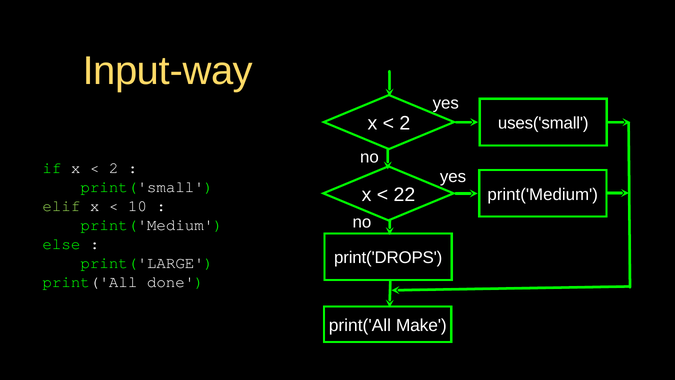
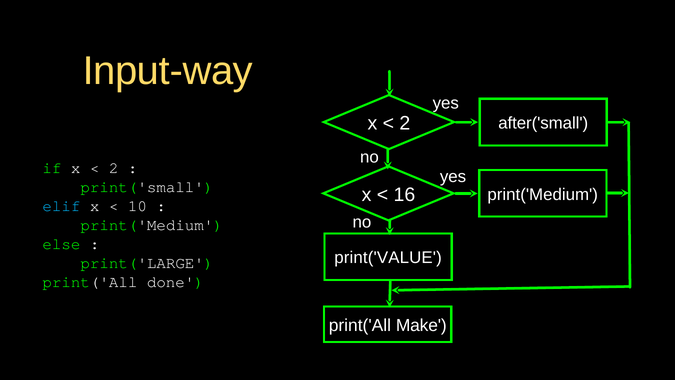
uses('small: uses('small -> after('small (543, 123)
22: 22 -> 16 (404, 195)
elif colour: light green -> light blue (61, 206)
print('DROPS: print('DROPS -> print('VALUE (388, 258)
